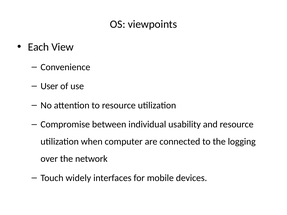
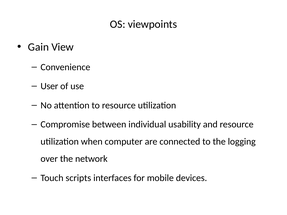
Each: Each -> Gain (38, 47)
widely: widely -> scripts (78, 178)
